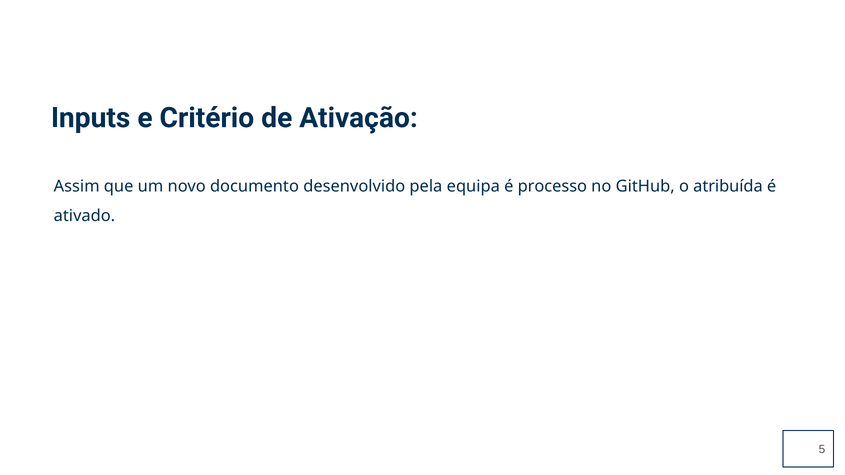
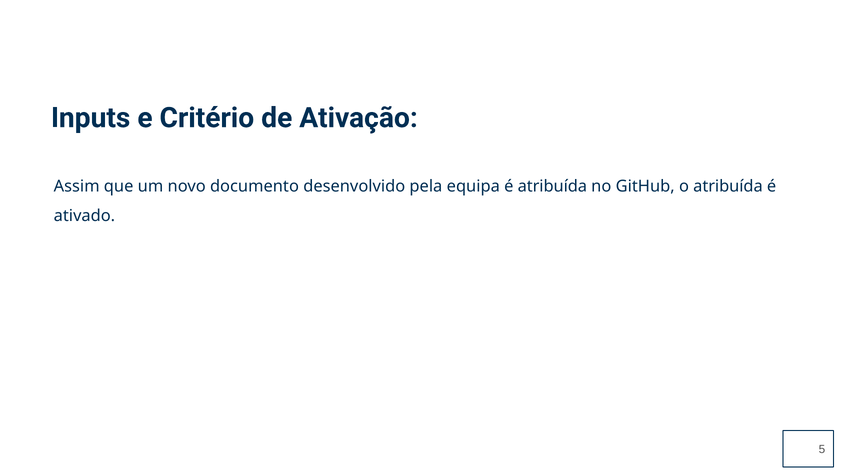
é processo: processo -> atribuída (552, 186)
